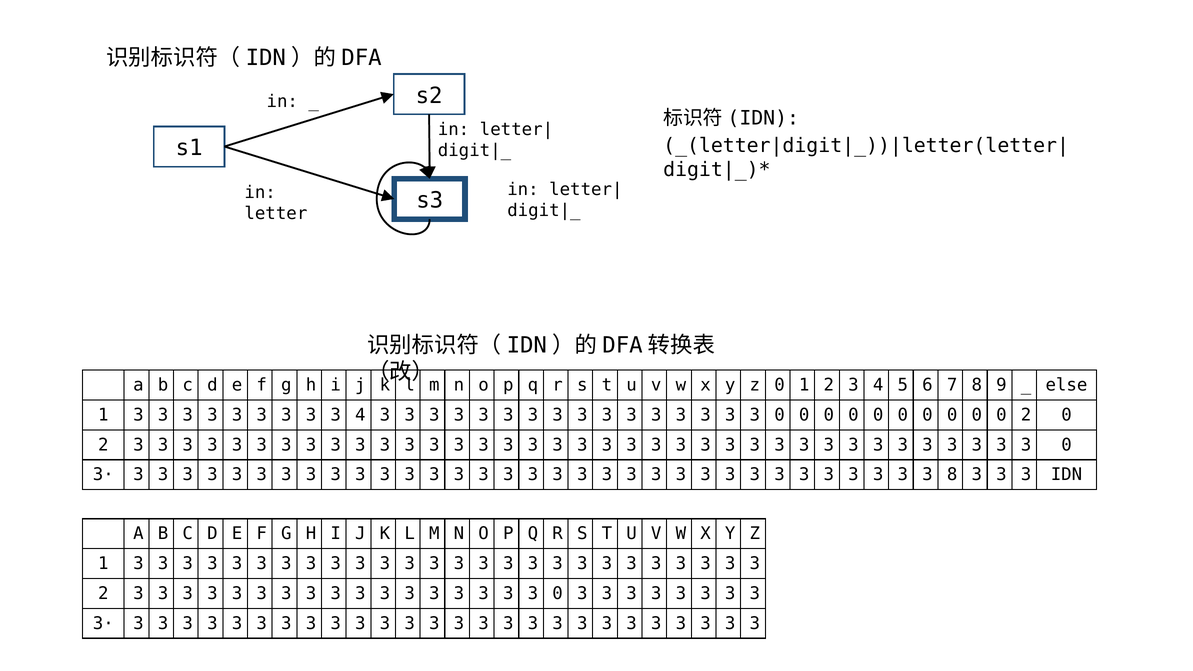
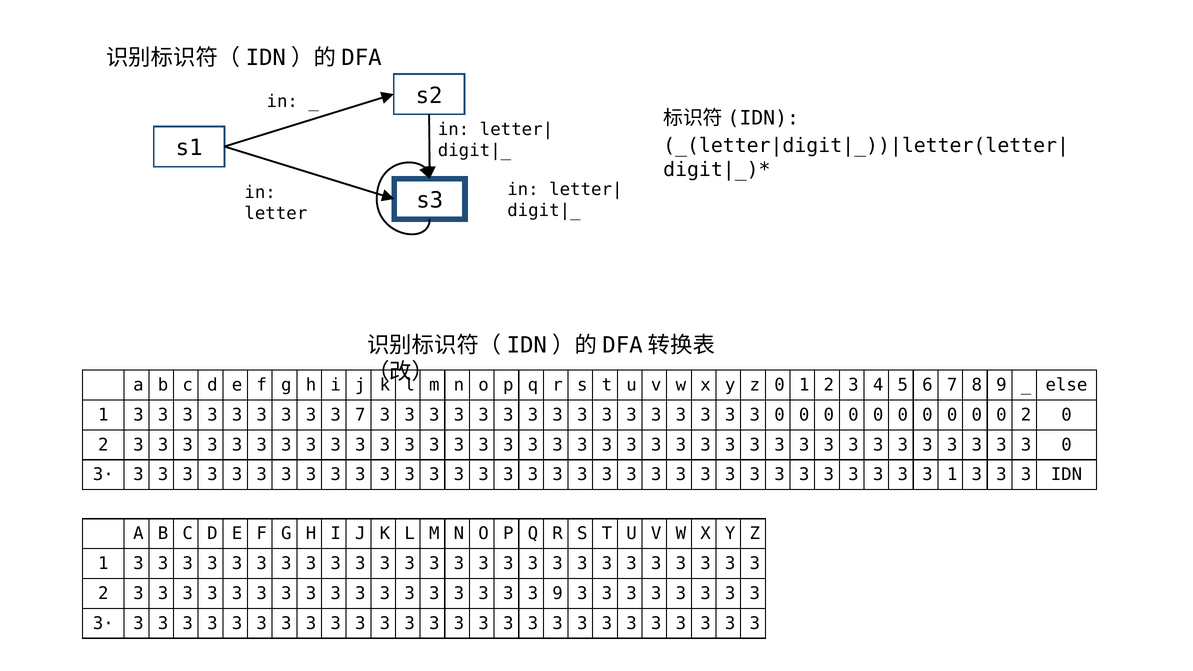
3 3 4: 4 -> 7 (360, 415)
3 8: 8 -> 1 (952, 475)
0: 0 -> 9 (558, 594)
